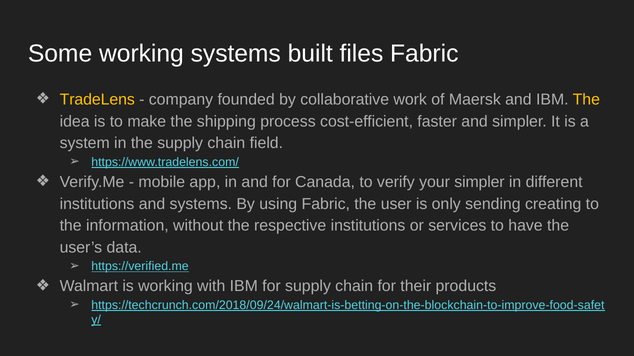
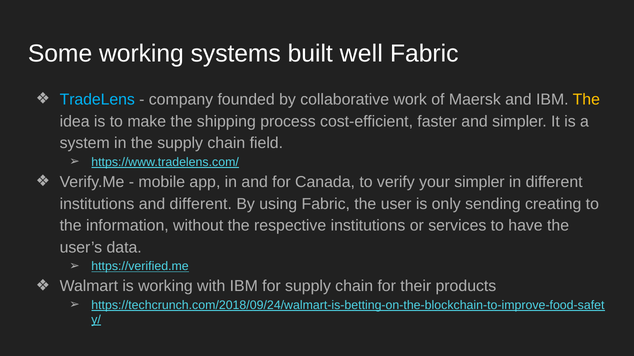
files: files -> well (361, 54)
TradeLens colour: yellow -> light blue (97, 100)
and systems: systems -> different (201, 204)
